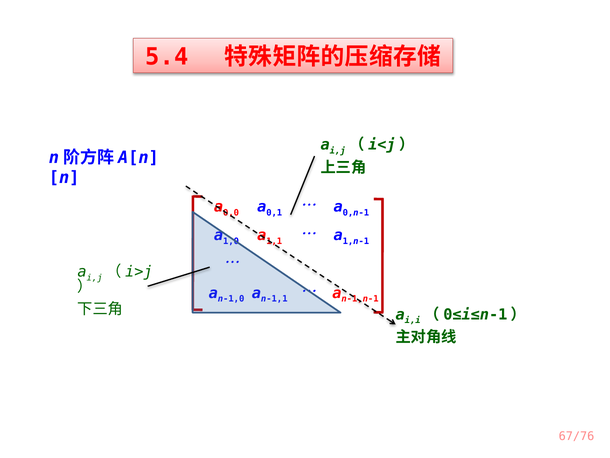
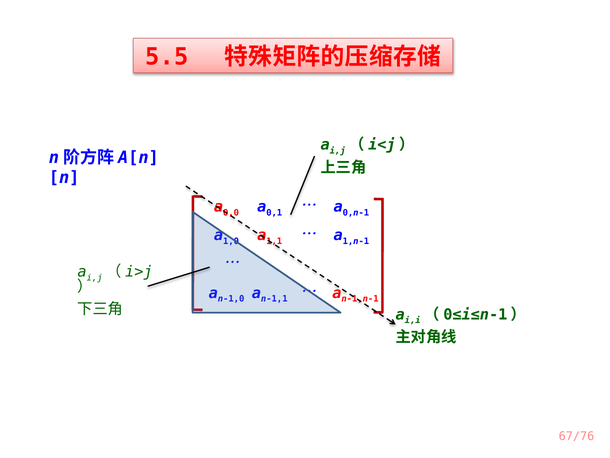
5.4: 5.4 -> 5.5 (167, 57)
